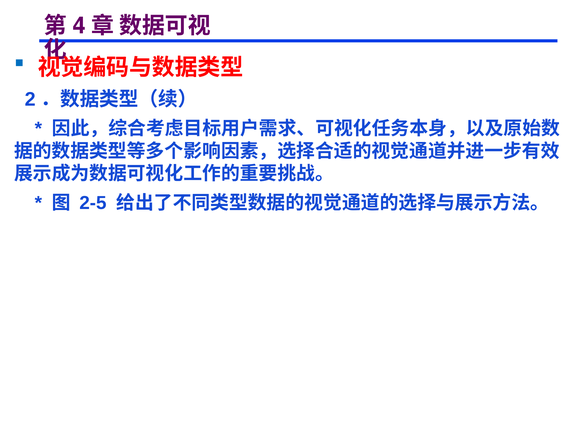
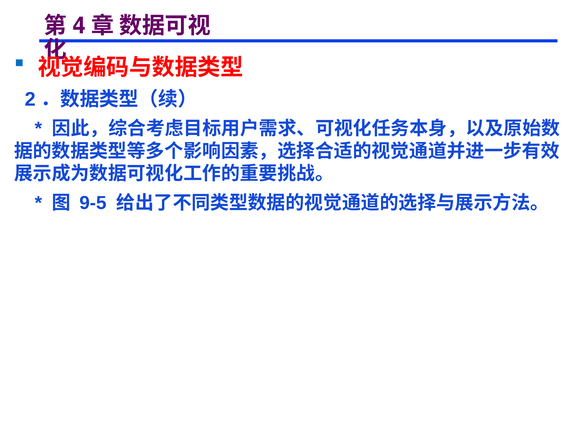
2-5: 2-5 -> 9-5 (93, 203)
